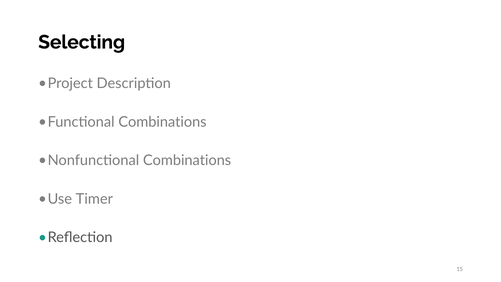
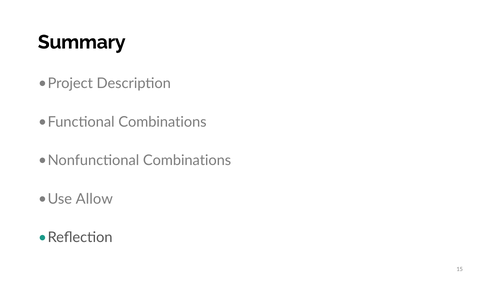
Selecting: Selecting -> Summary (82, 42)
Timer: Timer -> Allow (94, 199)
